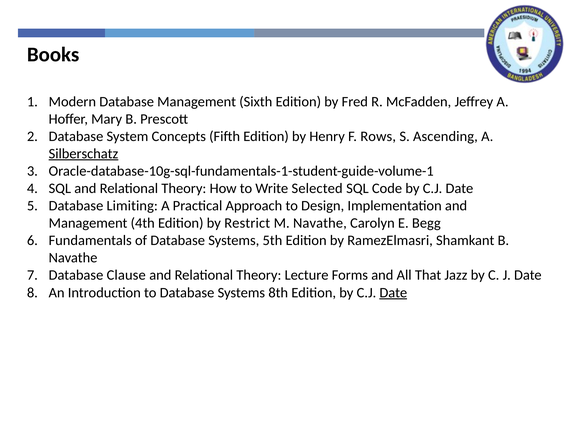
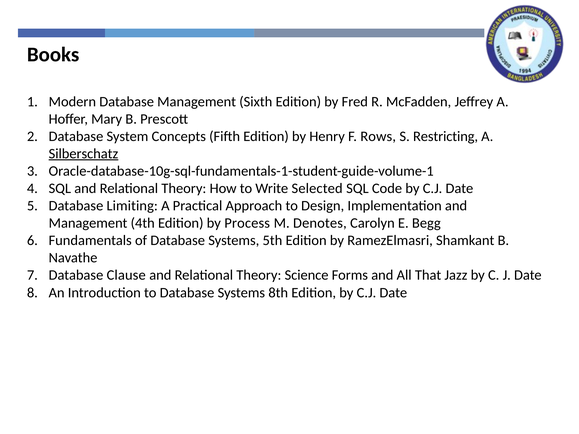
Ascending: Ascending -> Restricting (446, 136)
Restrict: Restrict -> Process (247, 223)
M Navathe: Navathe -> Denotes (320, 223)
Lecture: Lecture -> Science (307, 275)
Date underline: present -> none (393, 293)
